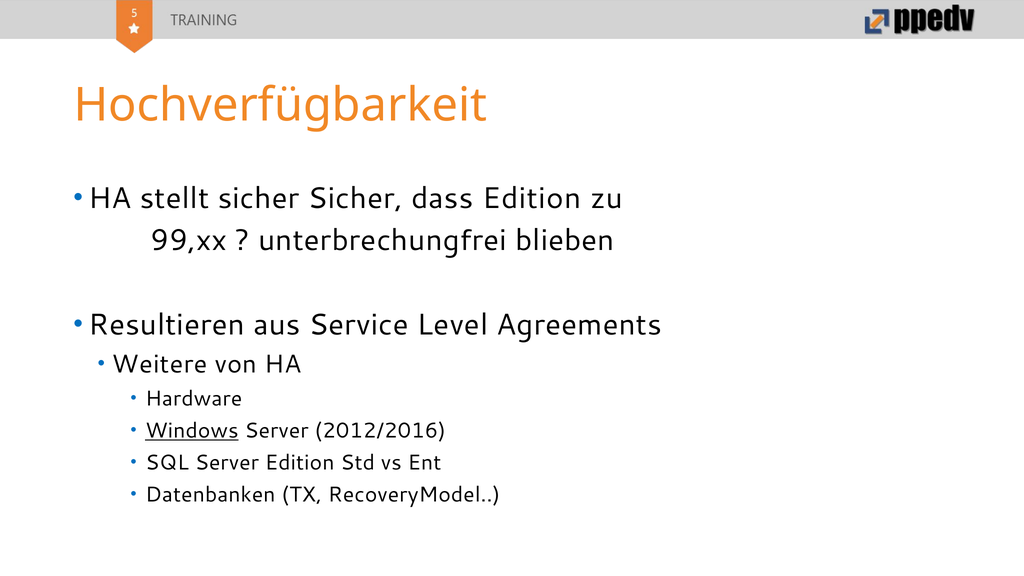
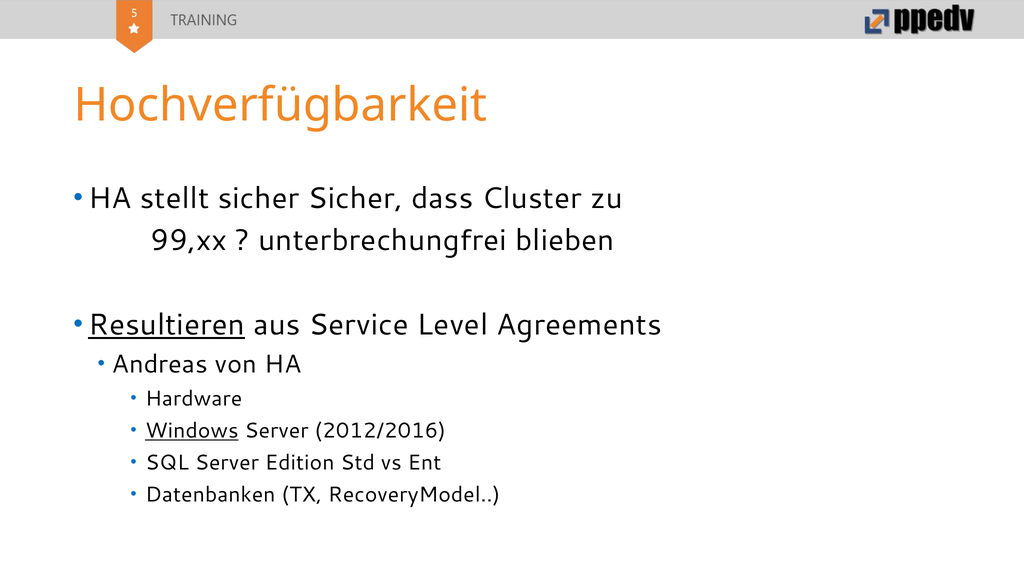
dass Edition: Edition -> Cluster (532, 198)
Resultieren underline: none -> present (167, 325)
Weitere: Weitere -> Andreas (160, 364)
